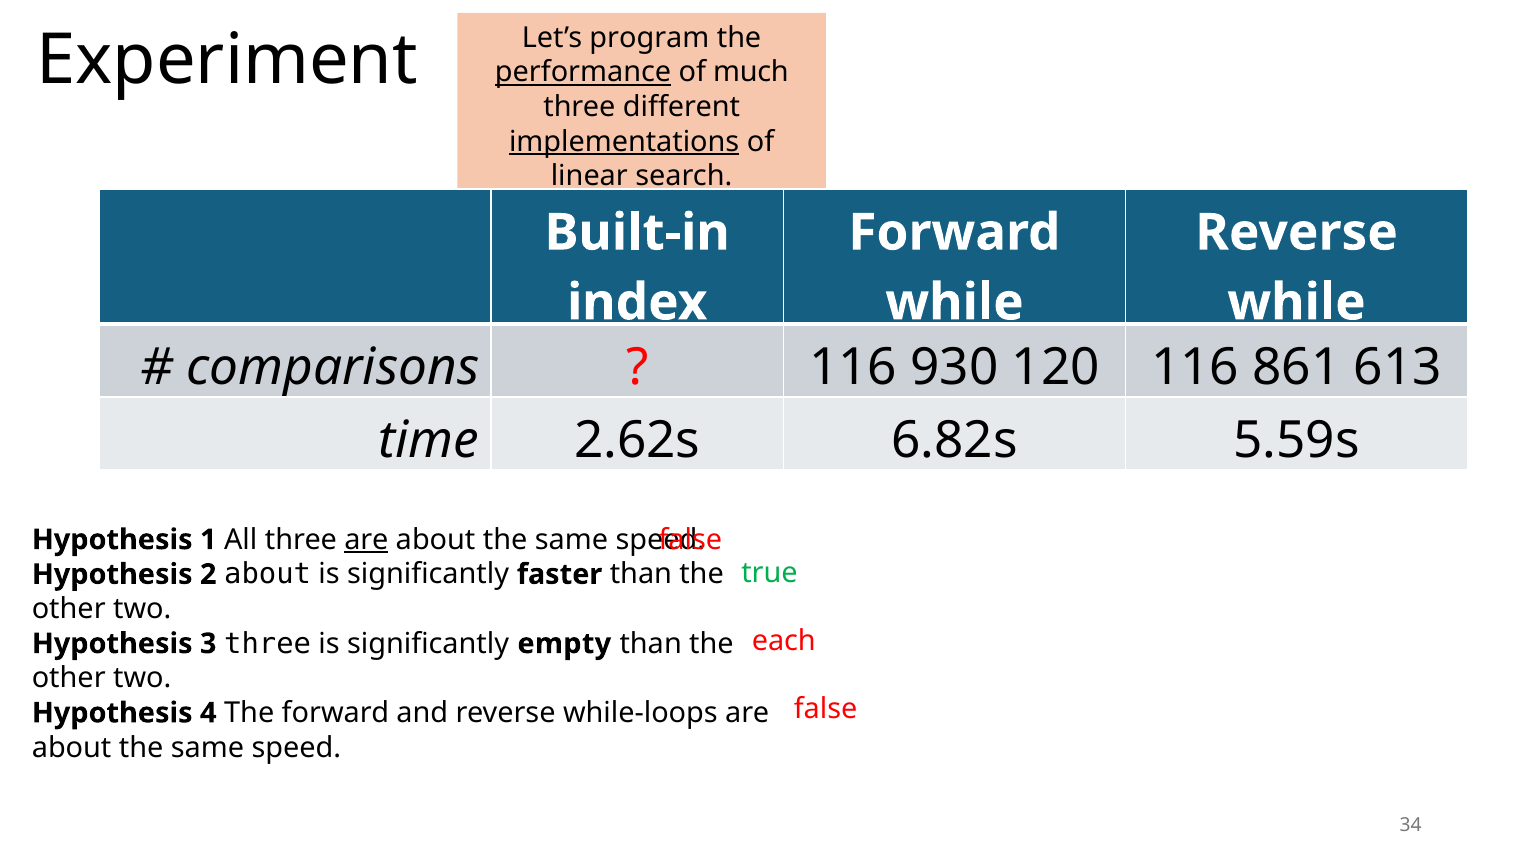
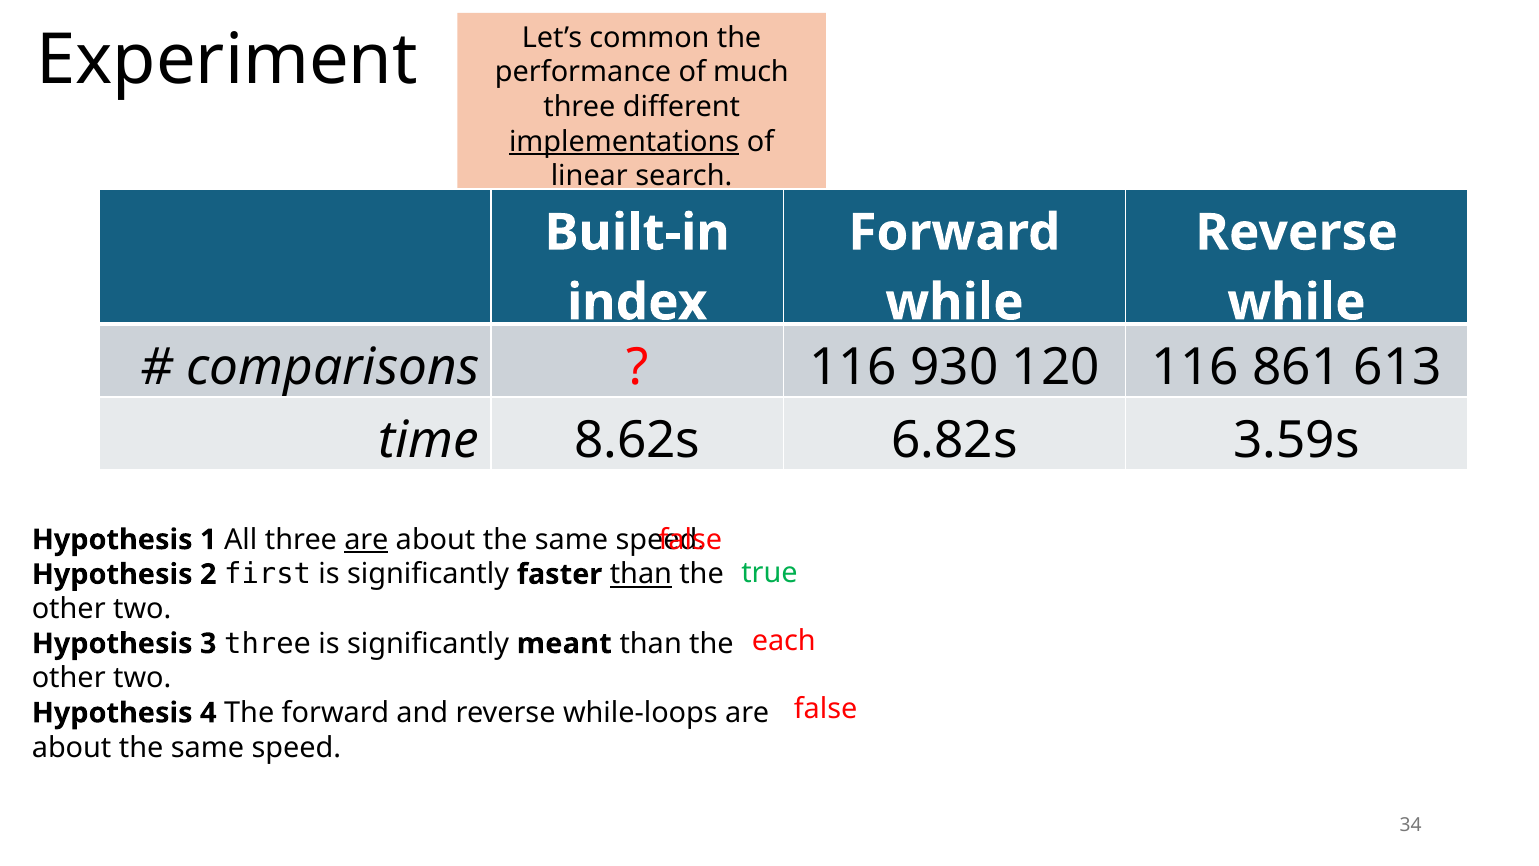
program: program -> common (649, 38)
performance underline: present -> none (583, 72)
2.62s: 2.62s -> 8.62s (637, 440)
5.59s: 5.59s -> 3.59s (1297, 440)
2 about: about -> first (268, 574)
than underline: none -> present (641, 574)
empty: empty -> meant (564, 643)
